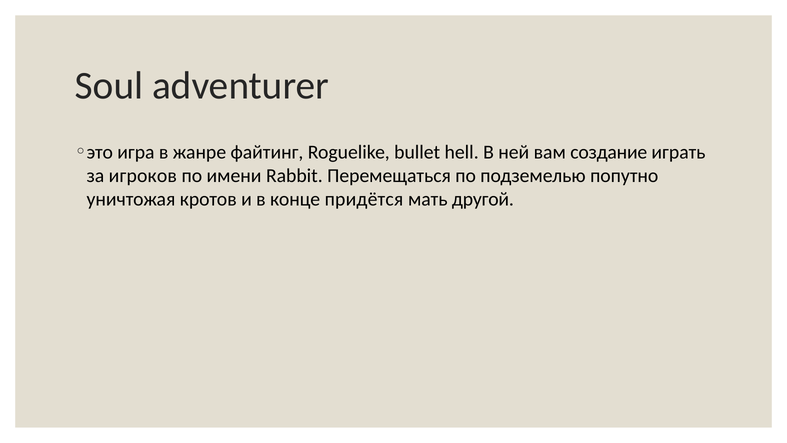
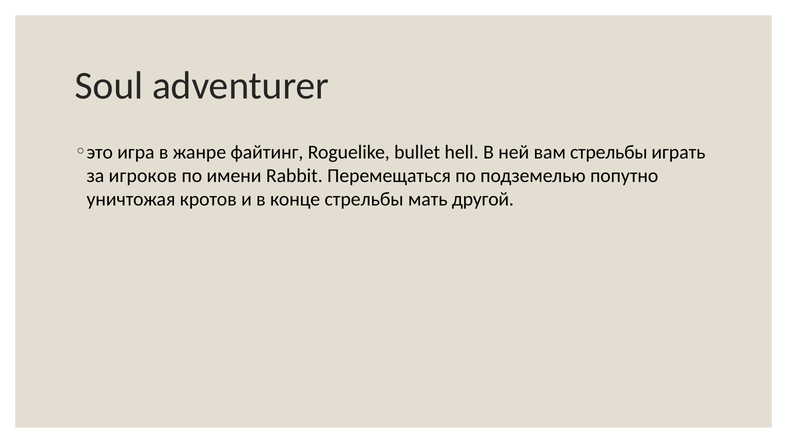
вам создание: создание -> стрельбы (609, 152)
конце придётся: придётся -> стрельбы (364, 199)
